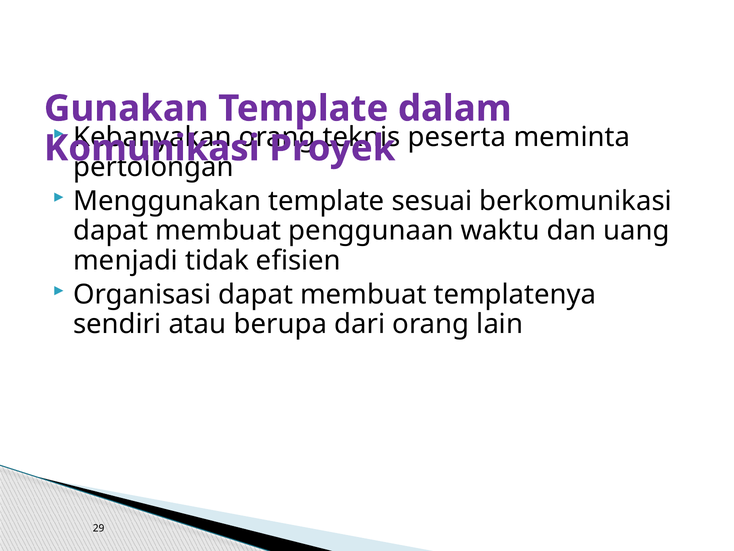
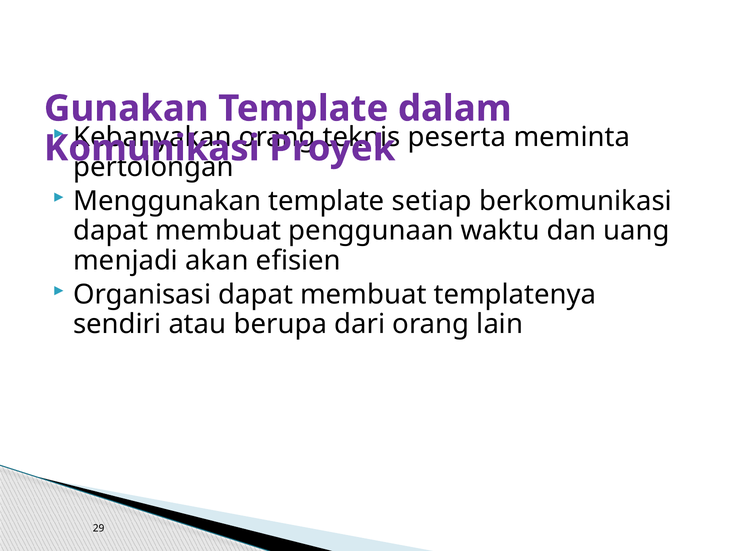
sesuai: sesuai -> setiap (432, 201)
tidak: tidak -> akan (217, 260)
